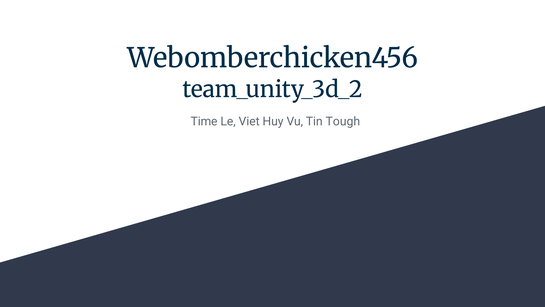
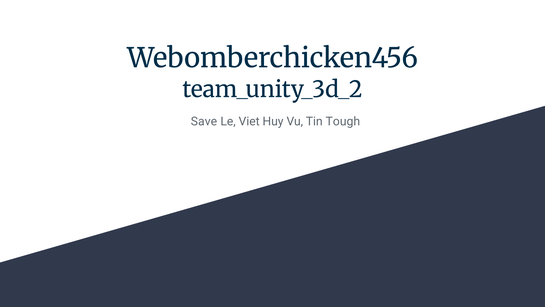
Time: Time -> Save (204, 121)
